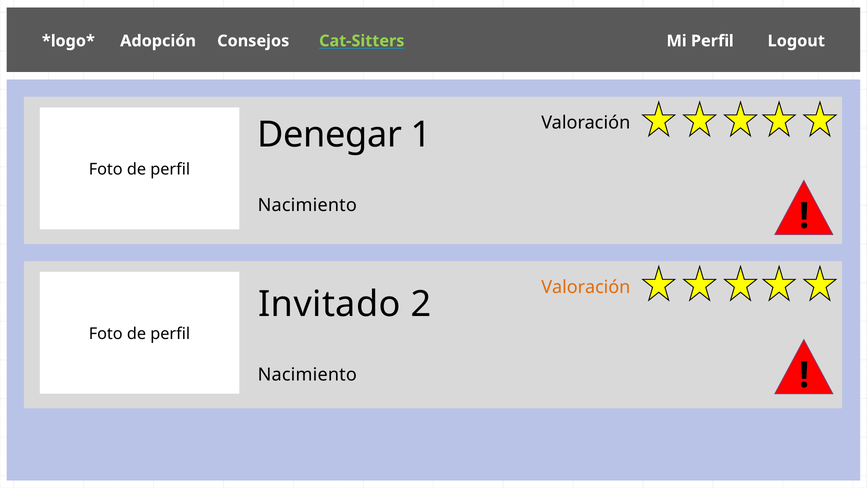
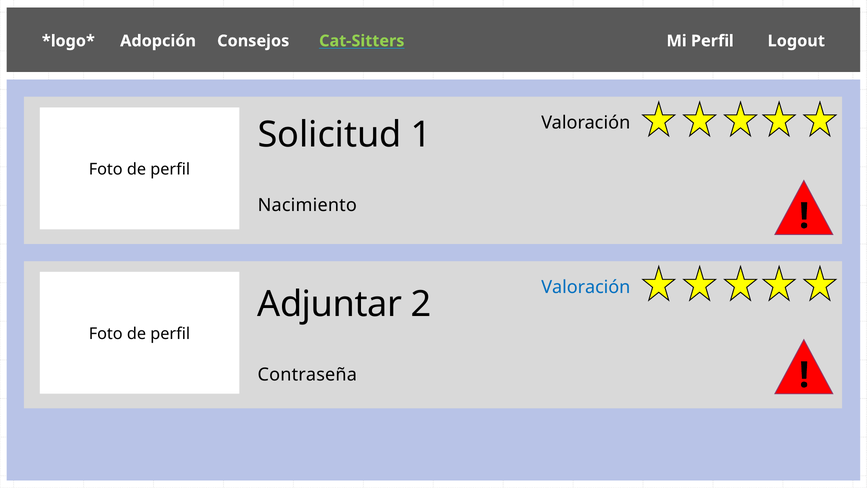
Denegar: Denegar -> Solicitud (330, 135)
Valoración colour: orange -> blue (586, 287)
Invitado: Invitado -> Adjuntar (330, 304)
Nacimiento: Nacimiento -> Contraseña (307, 374)
